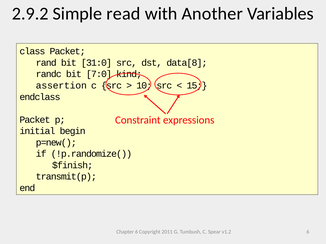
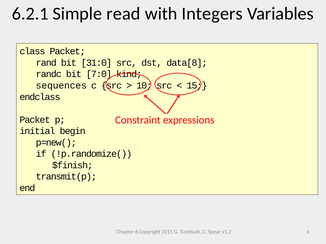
2.9.2: 2.9.2 -> 6.2.1 (30, 14)
Another: Another -> Integers (212, 14)
assertion: assertion -> sequences (61, 86)
